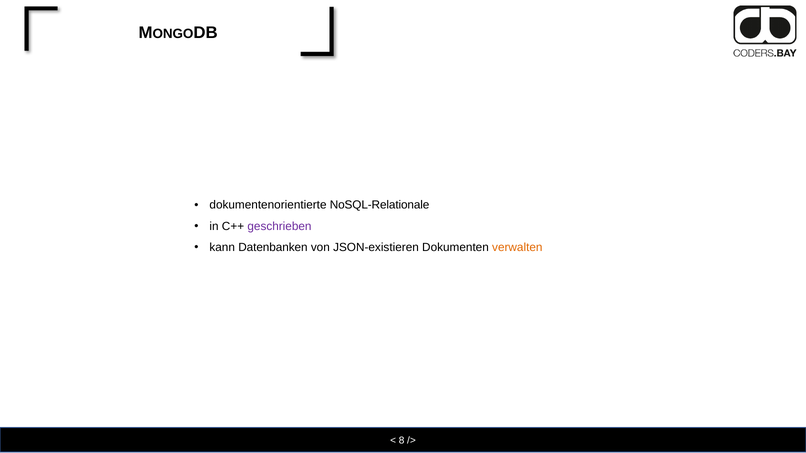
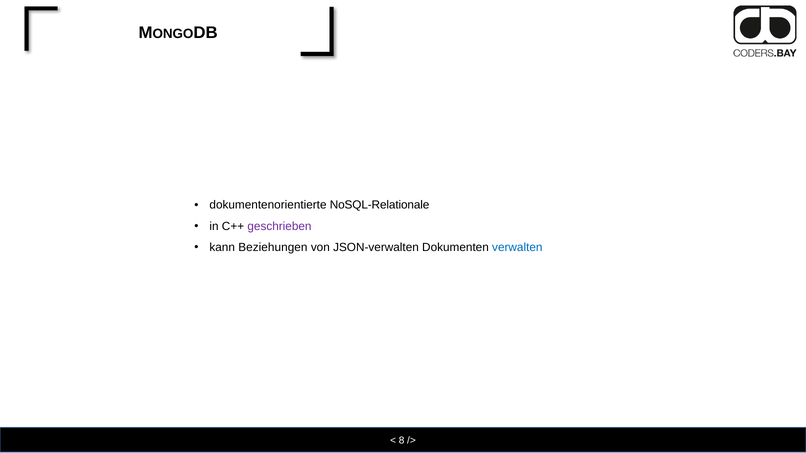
Datenbanken: Datenbanken -> Beziehungen (273, 247)
JSON-existieren: JSON-existieren -> JSON-verwalten (376, 247)
verwalten colour: orange -> blue (517, 247)
